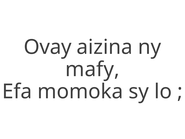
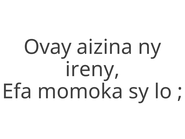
mafy: mafy -> ireny (92, 69)
